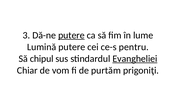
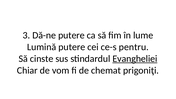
putere underline: present -> none (71, 35)
chipul: chipul -> cinste (42, 59)
purtăm: purtăm -> chemat (106, 70)
